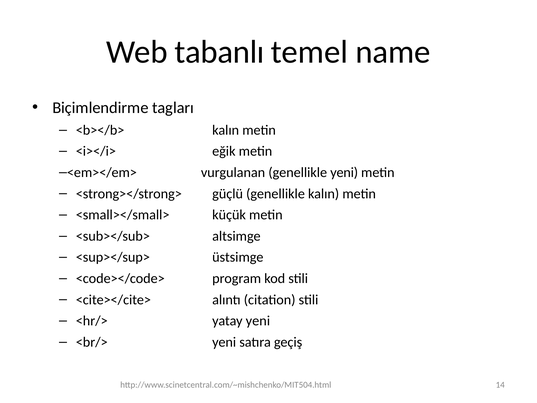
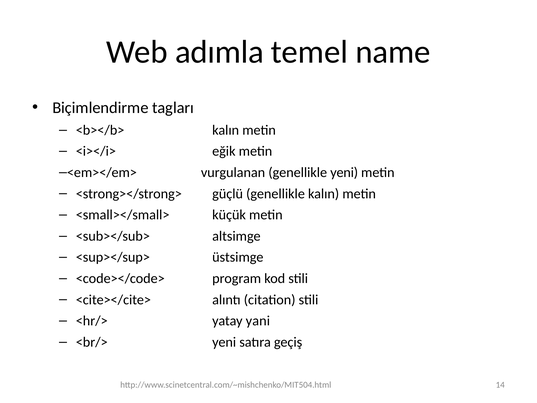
tabanlı: tabanlı -> adımla (219, 52)
yatay yeni: yeni -> yani (258, 321)
